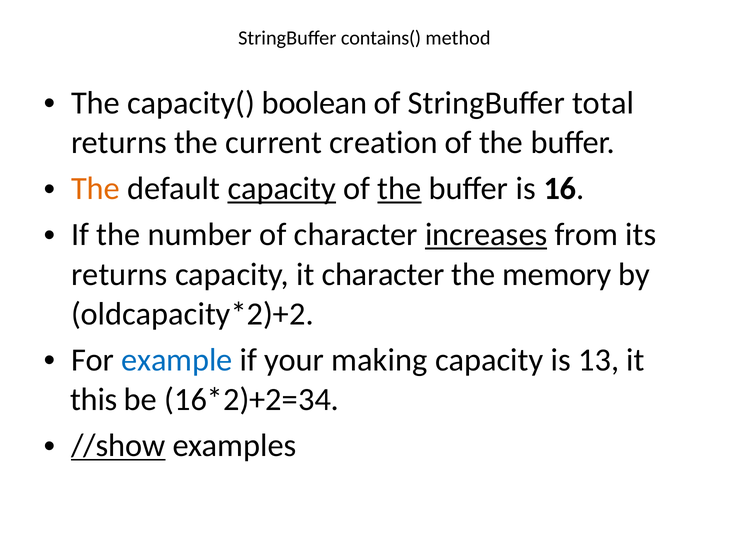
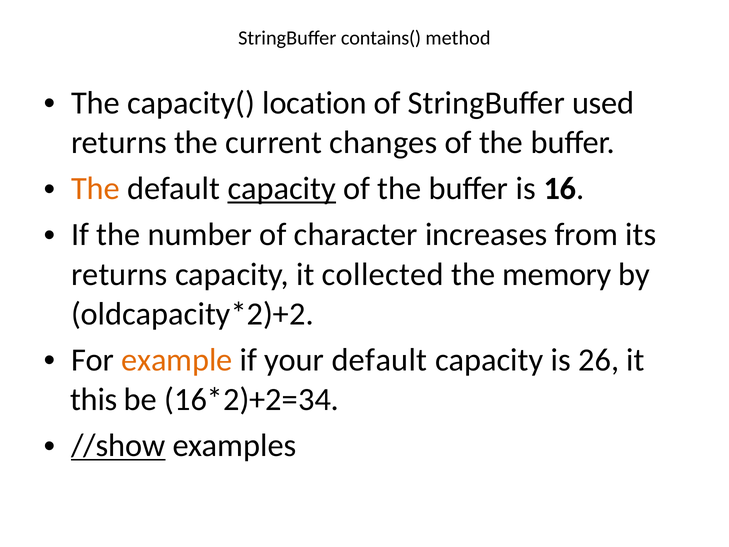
boolean: boolean -> location (315, 103)
total: total -> used (603, 103)
creation: creation -> changes (383, 142)
the underline: present -> none (399, 188)
increases underline: present -> none (486, 235)
it character: character -> collected (383, 274)
example colour: blue -> orange (177, 360)
your making: making -> default (379, 360)
13: 13 -> 26 (599, 360)
